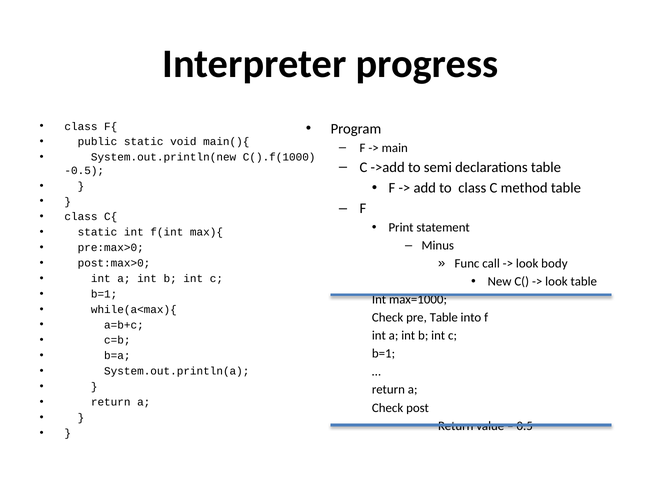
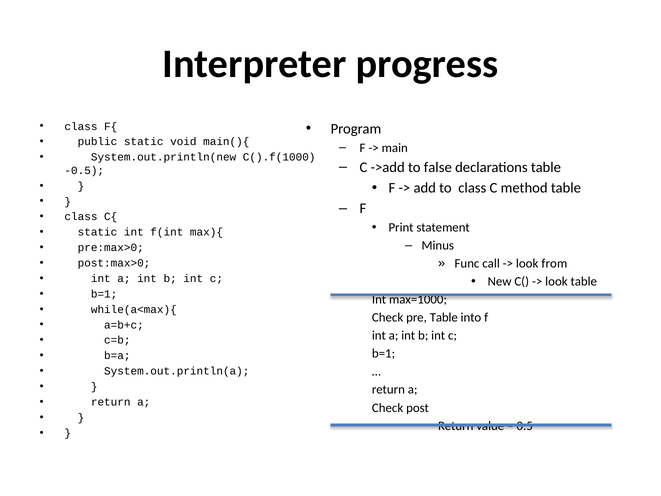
semi: semi -> false (438, 167)
body: body -> from (554, 263)
